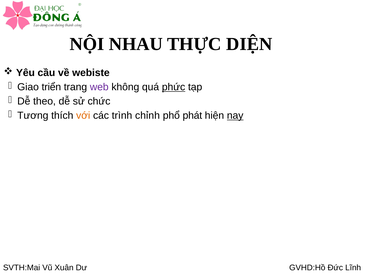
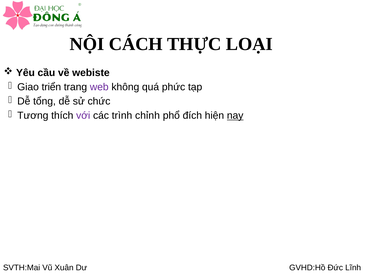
NHAU: NHAU -> CÁCH (136, 44)
DIỆN: DIỆN -> LOẠI (249, 44)
phức underline: present -> none (174, 87)
theo: theo -> tổng (44, 101)
với colour: orange -> purple (83, 116)
phát: phát -> đích (192, 116)
